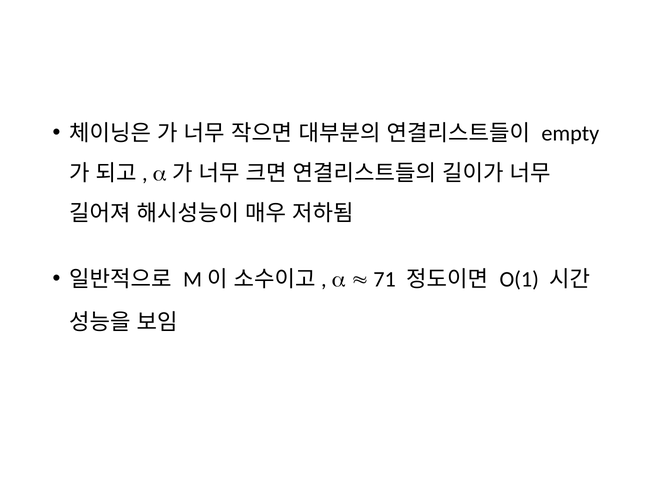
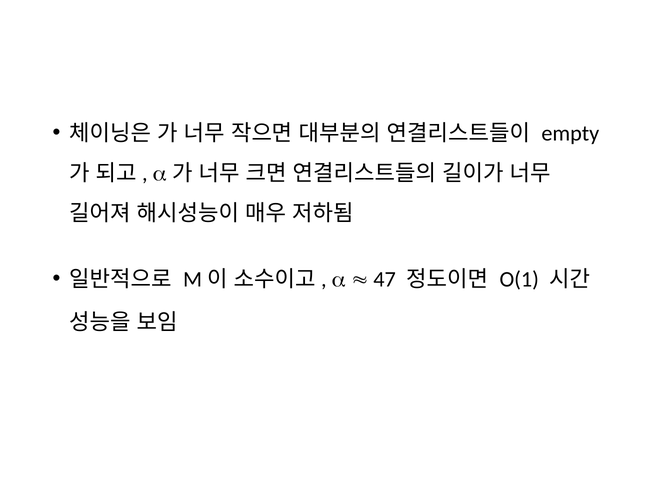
71: 71 -> 47 (385, 279)
